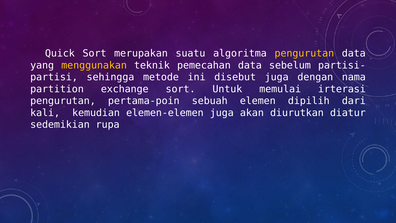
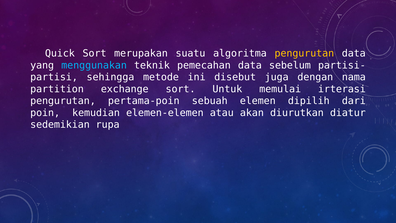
menggunakan colour: yellow -> light blue (94, 65)
kali: kali -> poin (45, 113)
elemen-elemen juga: juga -> atau (222, 113)
